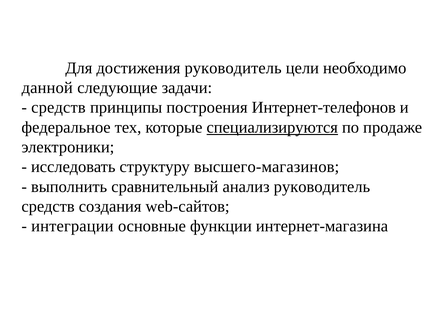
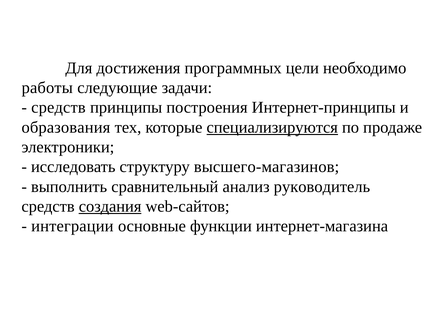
достижения руководитель: руководитель -> программных (233, 68)
данной: данной -> работы (47, 88)
Интернет-телефонов: Интернет-телефонов -> Интернет-принципы (324, 108)
федеральное: федеральное -> образования (66, 127)
создания underline: none -> present (110, 206)
